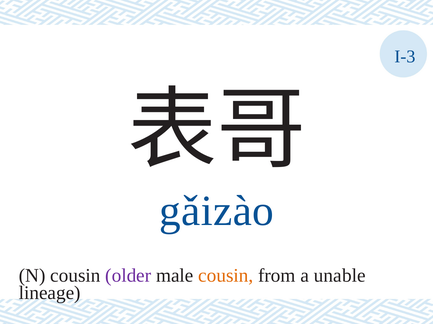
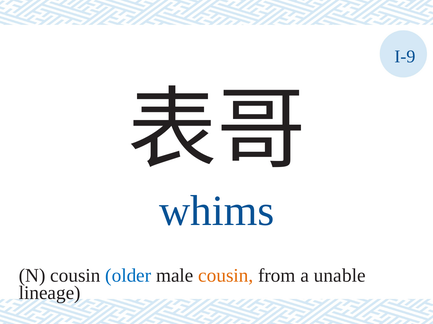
I-3: I-3 -> I-9 (405, 57)
gǎizào: gǎizào -> whims (217, 211)
older colour: purple -> blue (128, 276)
